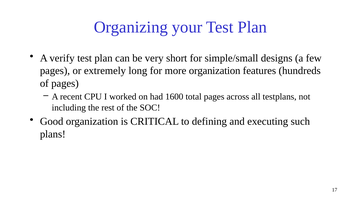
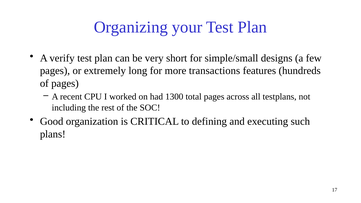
more organization: organization -> transactions (215, 71)
1600: 1600 -> 1300 (174, 97)
